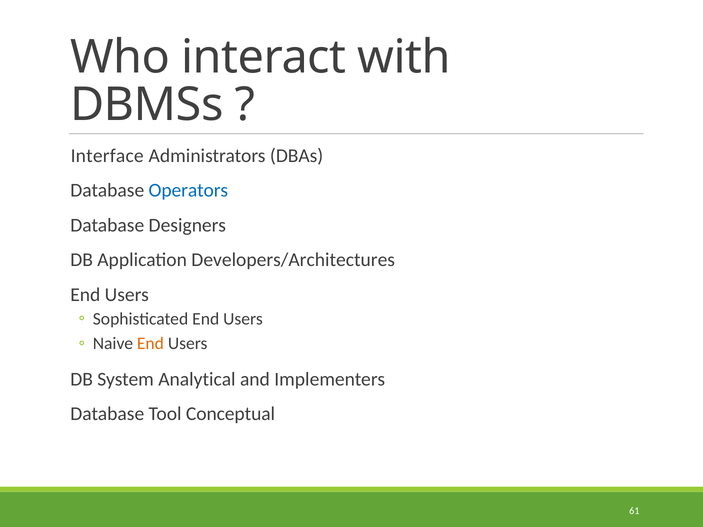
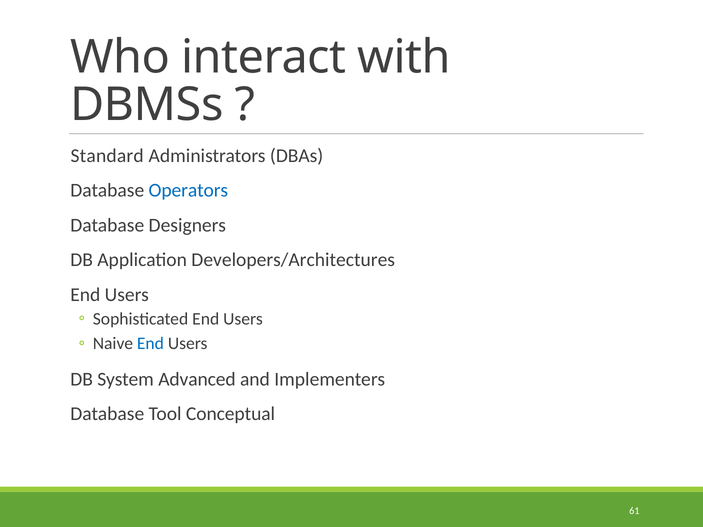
Interface: Interface -> Standard (107, 156)
End colour: orange -> blue (150, 344)
Analytical: Analytical -> Advanced (197, 379)
